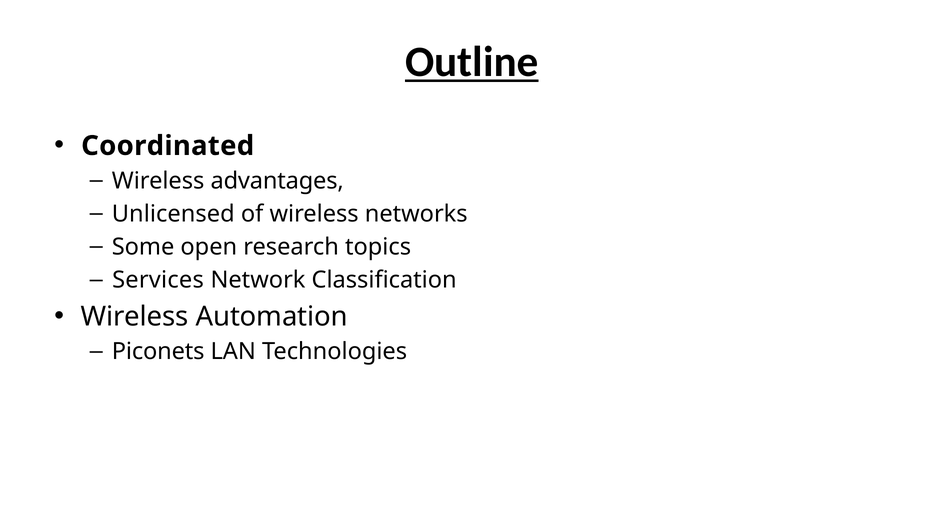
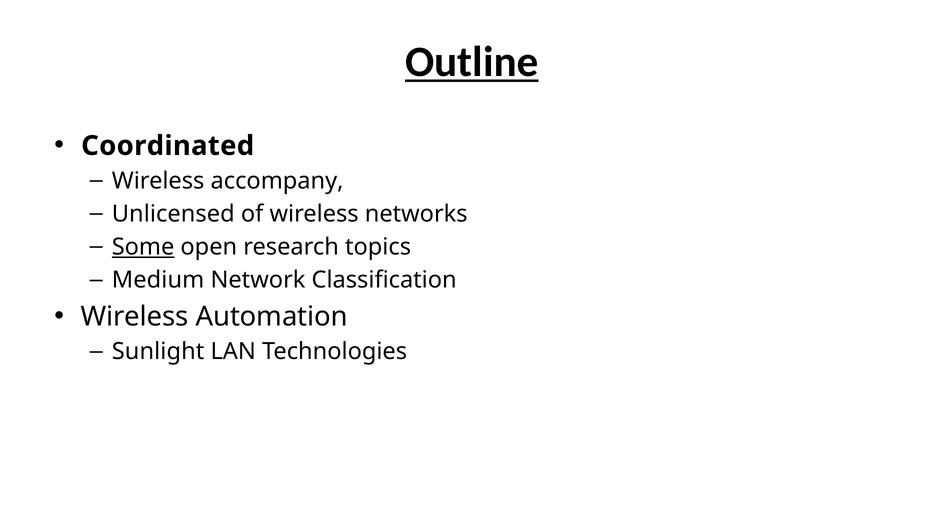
advantages: advantages -> accompany (277, 181)
Some underline: none -> present (143, 247)
Services: Services -> Medium (158, 280)
Piconets: Piconets -> Sunlight (158, 352)
